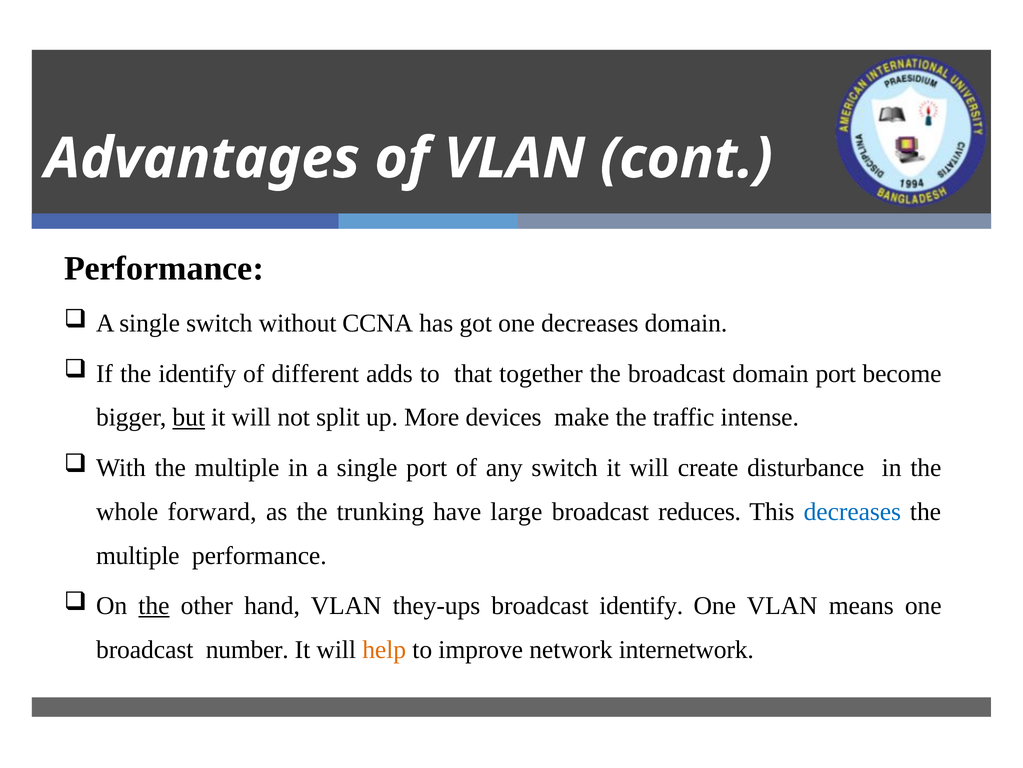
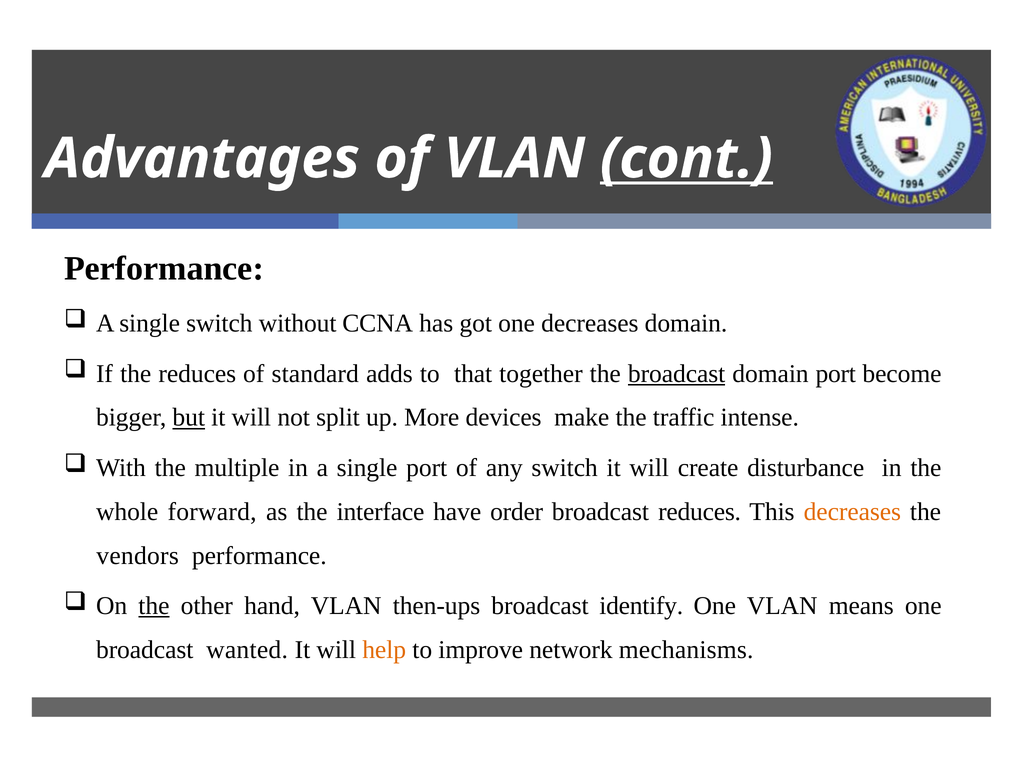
cont underline: none -> present (686, 158)
the identify: identify -> reduces (197, 373)
different: different -> standard (315, 373)
broadcast underline: none -> present (677, 373)
trunking: trunking -> interface (381, 511)
large: large -> order (517, 511)
decreases colour: blue -> orange (852, 511)
multiple: multiple -> vendors (138, 555)
they-ups: they-ups -> then-ups (437, 605)
number: number -> wanted (247, 649)
internetwork: internetwork -> mechanisms (686, 649)
